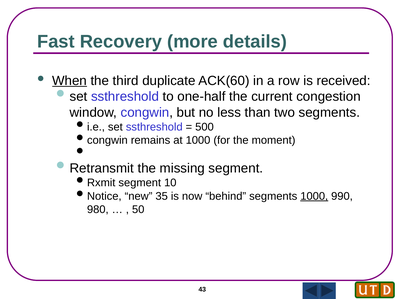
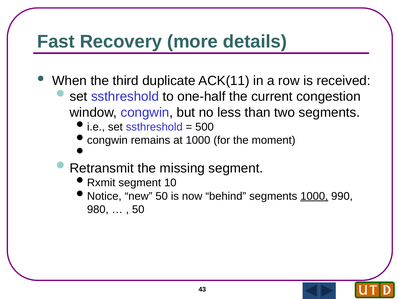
When underline: present -> none (70, 81)
ACK(60: ACK(60 -> ACK(11 (224, 81)
new 35: 35 -> 50 (162, 196)
